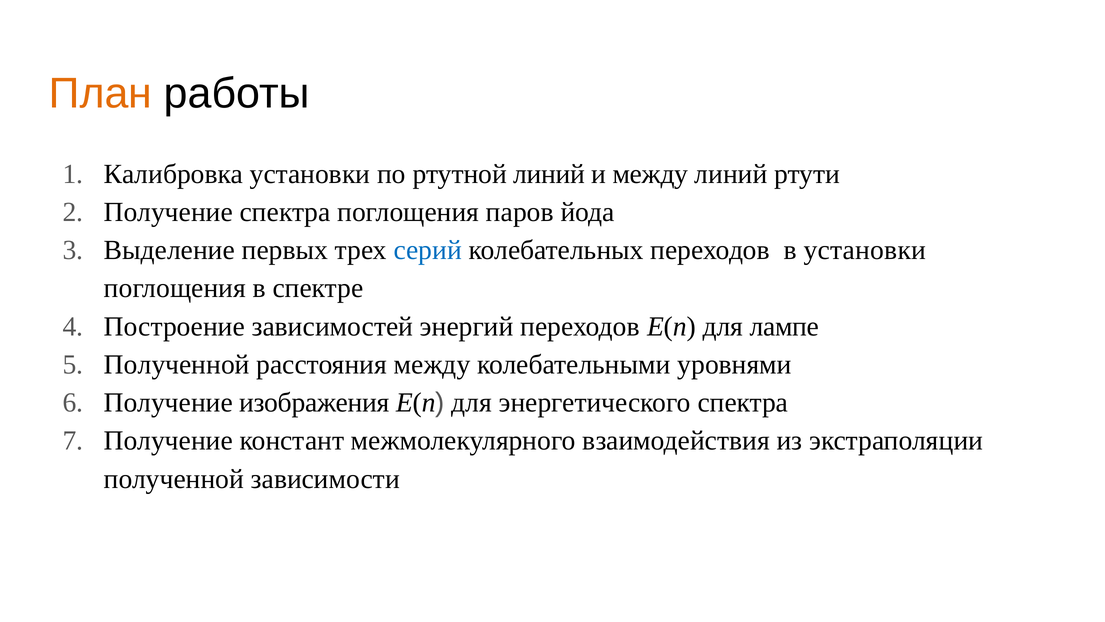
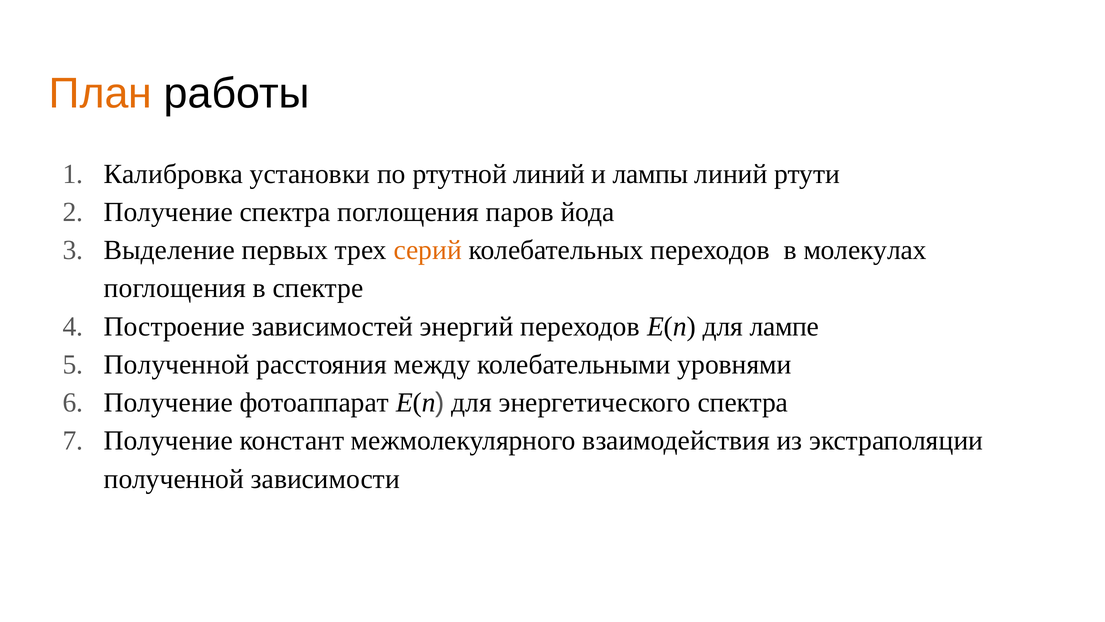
и между: между -> лампы (650, 174)
серий colour: blue -> orange (428, 250)
в установки: установки -> молекулах (865, 250)
изображения: изображения -> фотоаппарат (314, 402)
